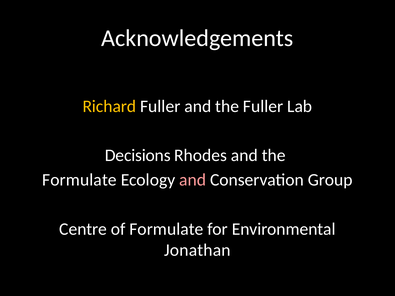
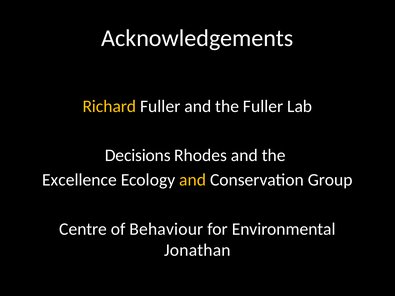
Formulate: Formulate -> Excellence (79, 180)
and colour: pink -> yellow (193, 180)
of Formulate: Formulate -> Behaviour (166, 229)
